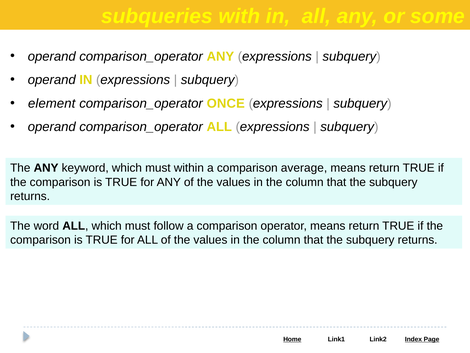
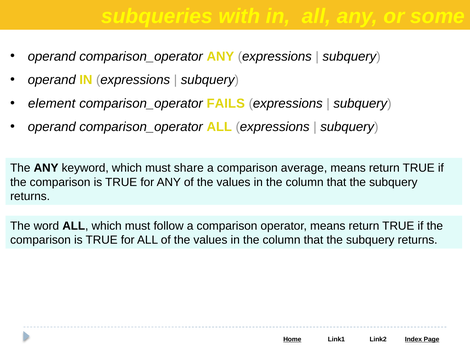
ONCE: ONCE -> FAILS (226, 103)
within: within -> share (189, 168)
